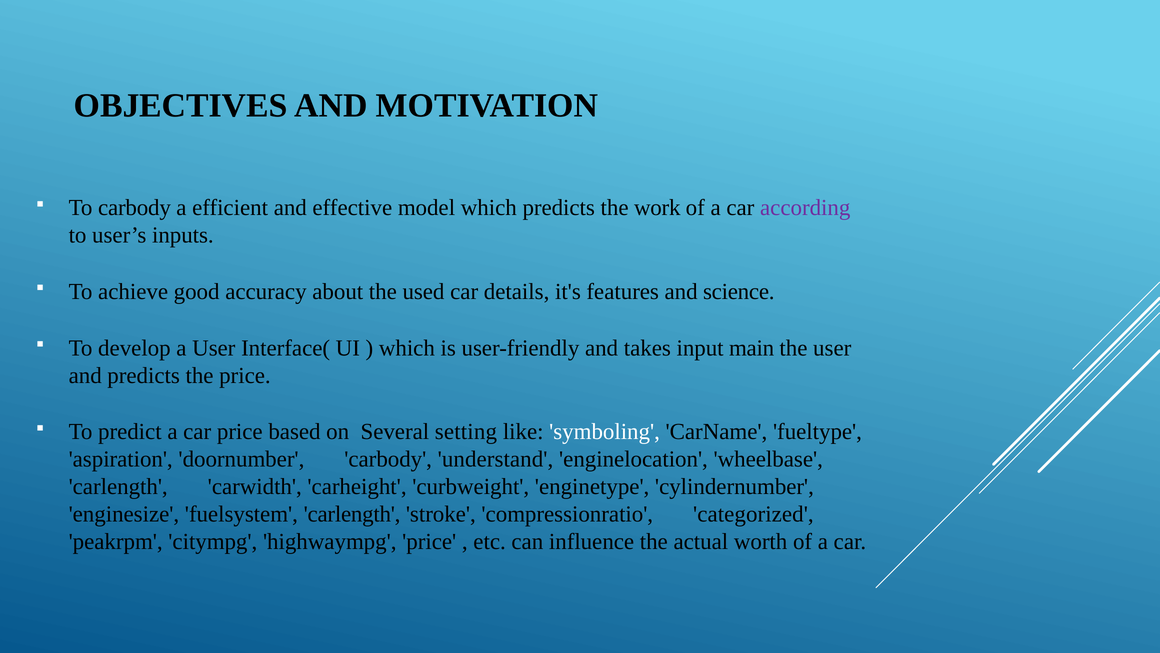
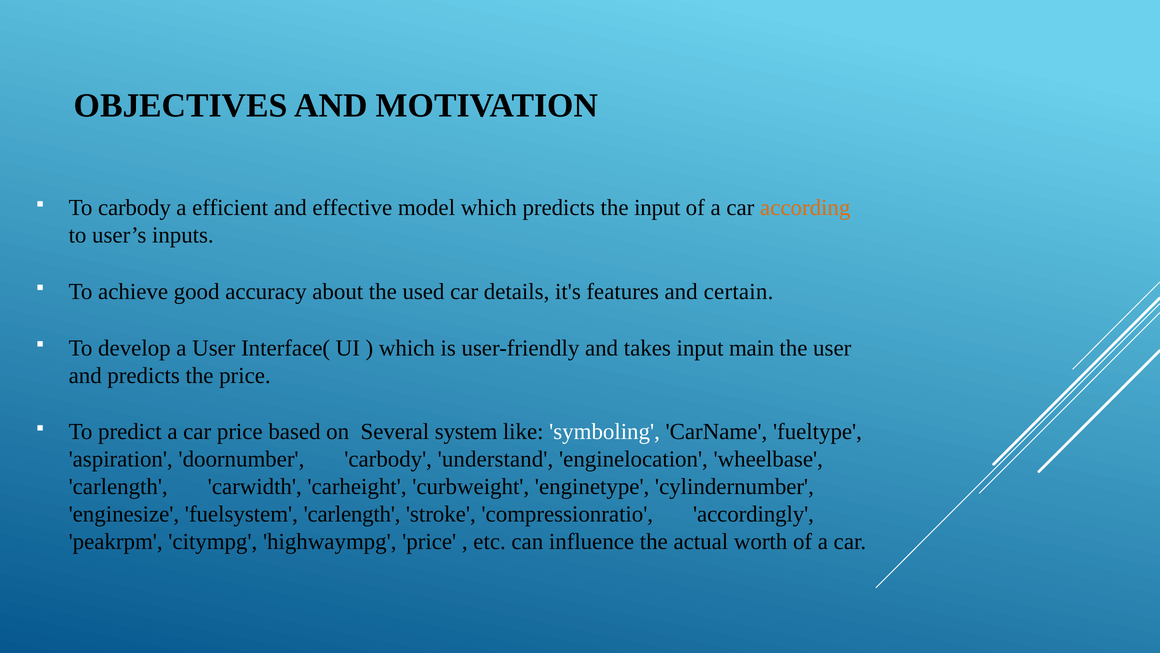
the work: work -> input (657, 208)
according colour: purple -> orange (805, 208)
science: science -> certain (739, 291)
setting: setting -> system (466, 431)
categorized: categorized -> accordingly (753, 514)
